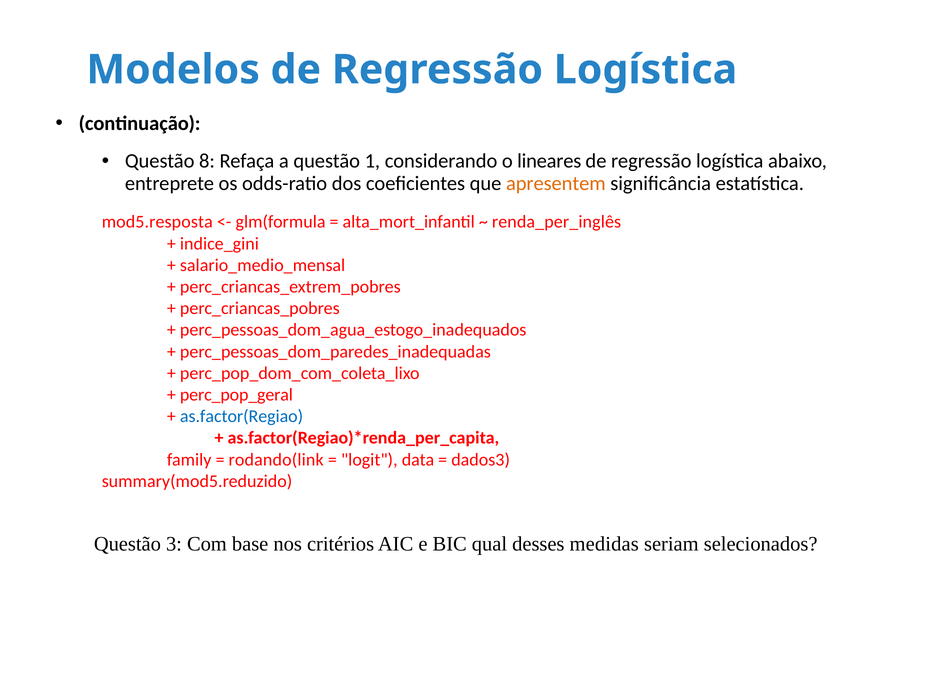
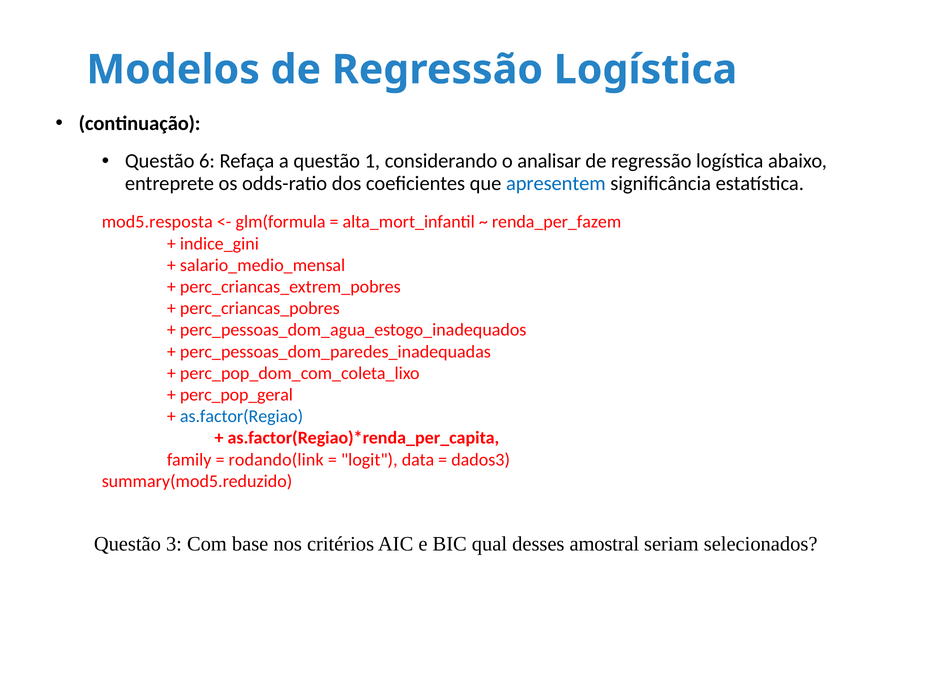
8: 8 -> 6 (207, 161)
lineares: lineares -> analisar (549, 161)
apresentem colour: orange -> blue (556, 183)
renda_per_inglês: renda_per_inglês -> renda_per_fazem (557, 222)
medidas: medidas -> amostral (604, 544)
